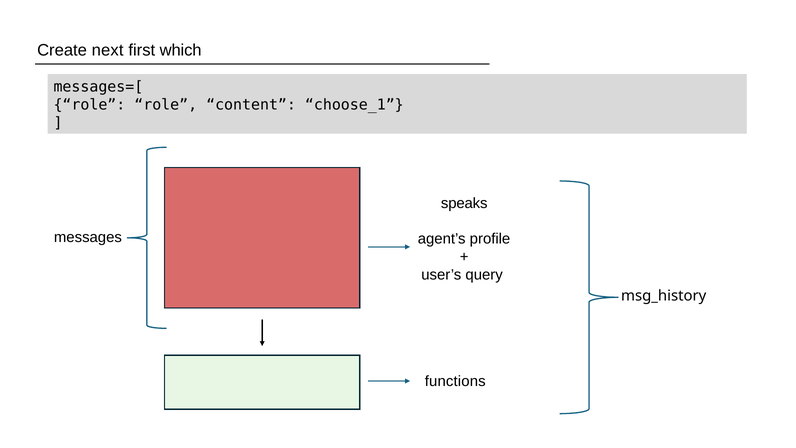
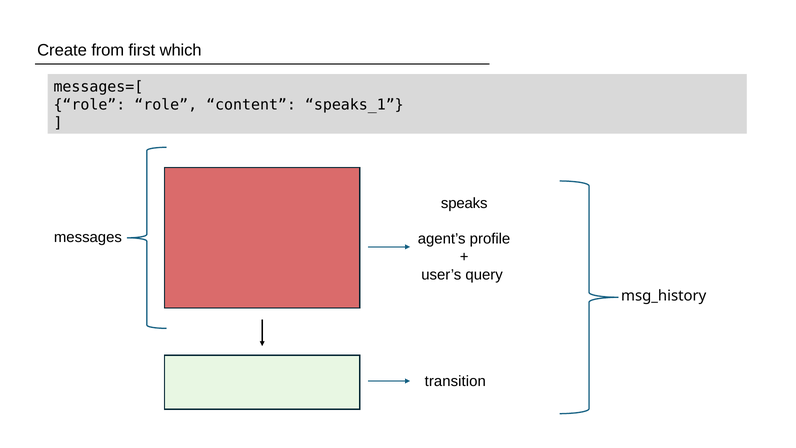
next: next -> from (108, 50)
choose_1: choose_1 -> speaks_1 (354, 105)
functions: functions -> transition (455, 381)
